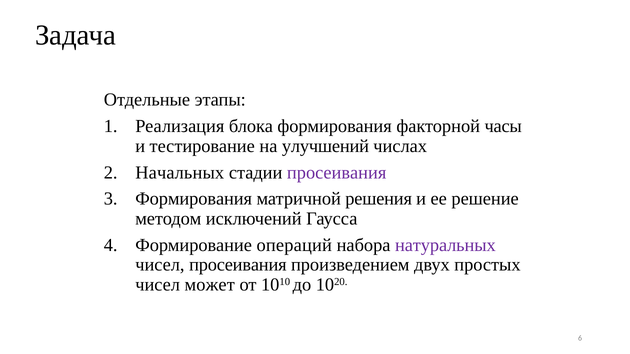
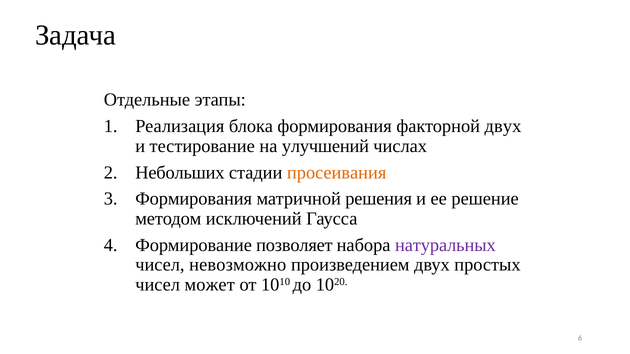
факторной часы: часы -> двух (503, 126)
Начальных: Начальных -> Небольших (180, 173)
просеивания colour: purple -> orange (337, 173)
операций: операций -> позволяет (294, 245)
чисел просеивания: просеивания -> невозможно (238, 265)
